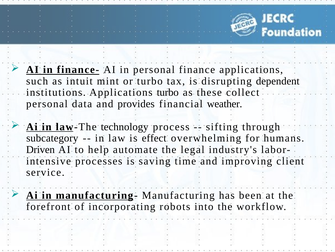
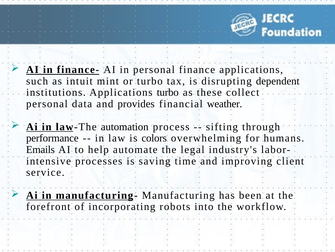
technology: technology -> automation (125, 126)
subcategory: subcategory -> performance (52, 138)
effect: effect -> colors (154, 138)
Driven: Driven -> Emails (40, 149)
